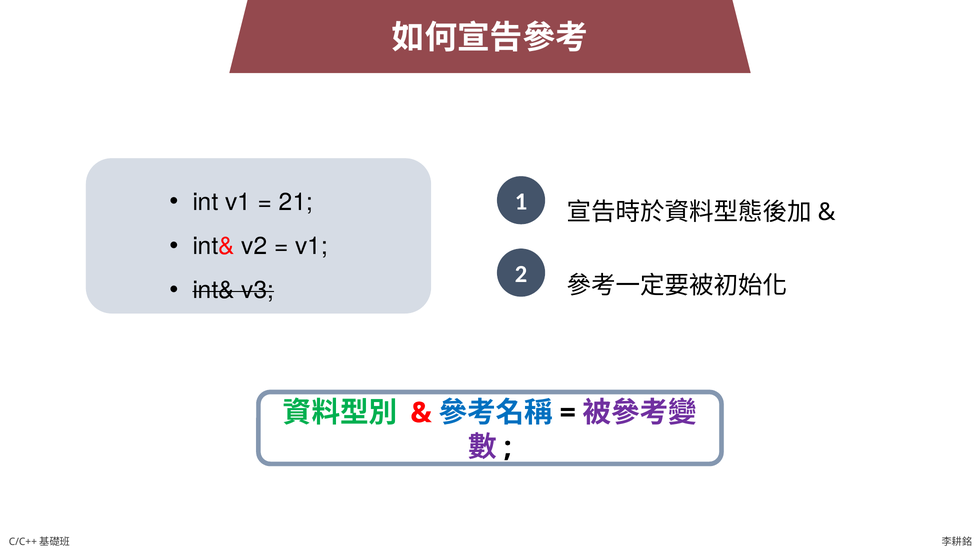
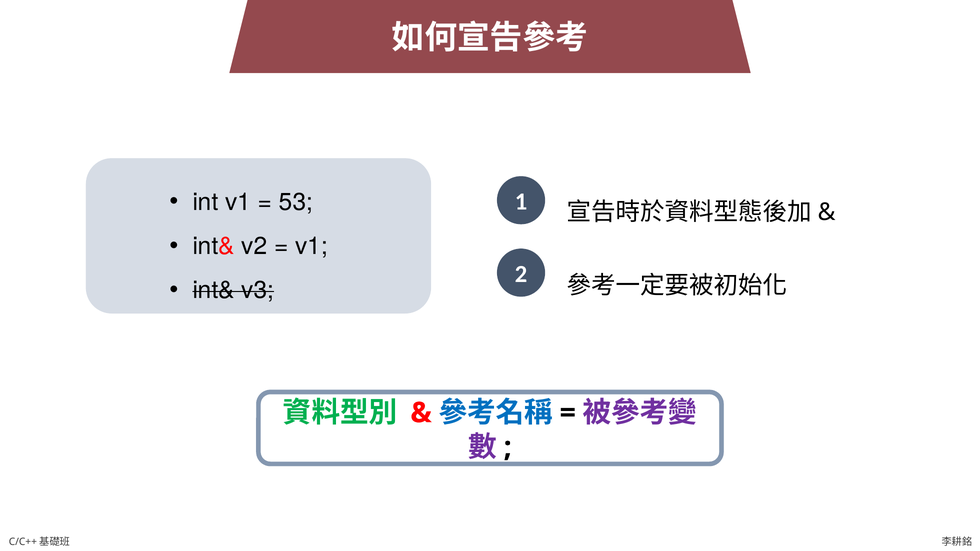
21: 21 -> 53 (296, 202)
